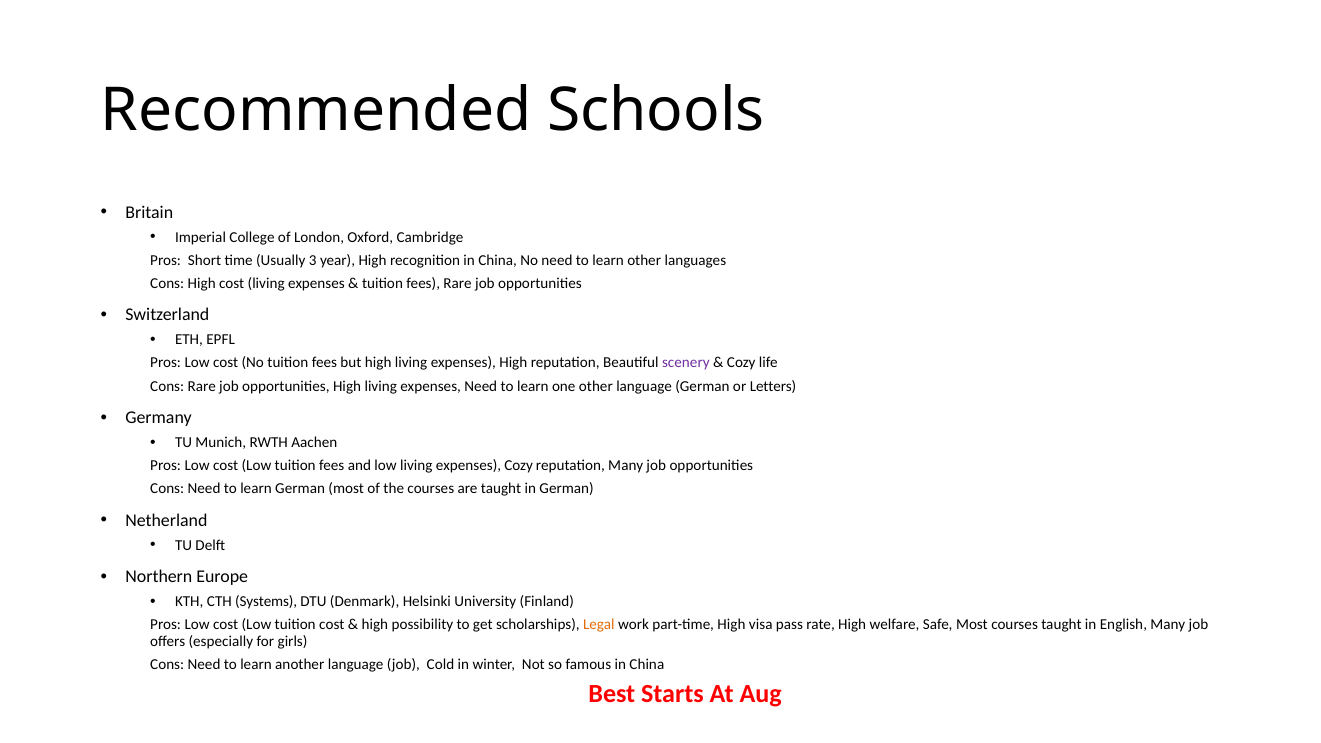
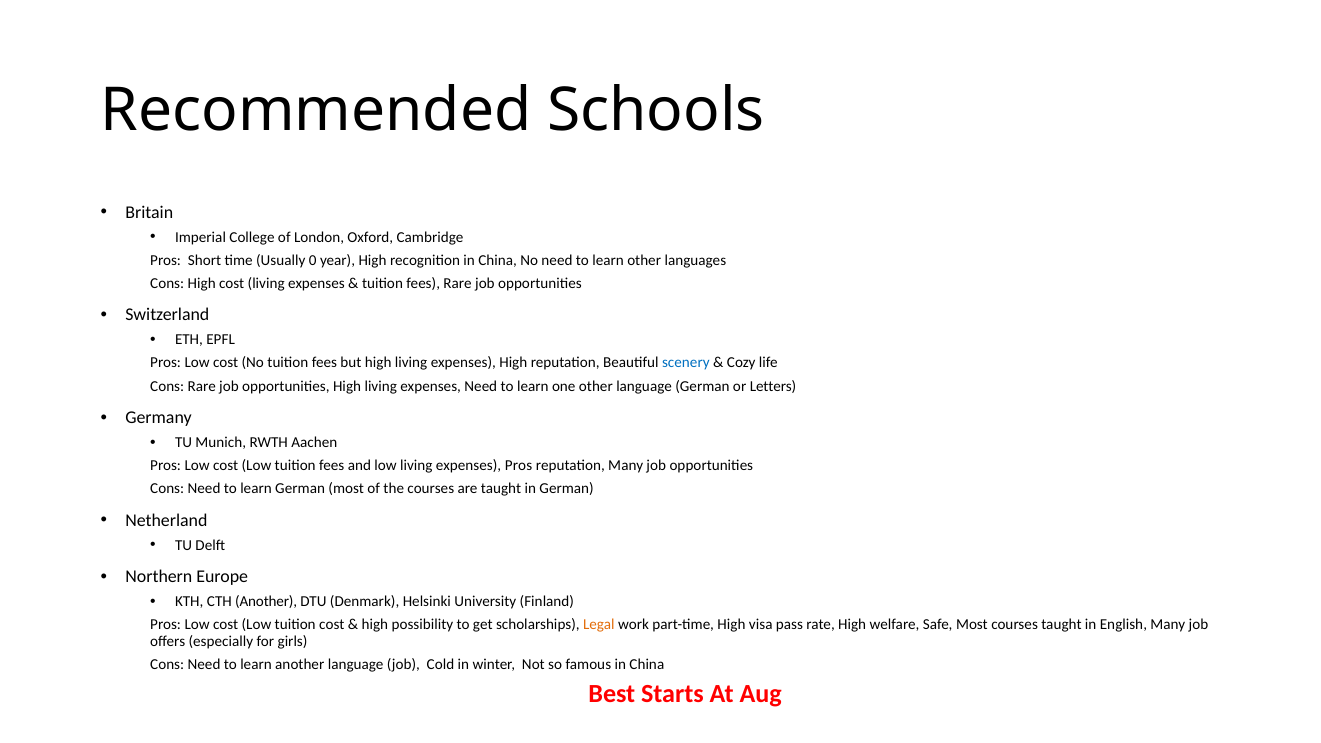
3: 3 -> 0 (313, 260)
scenery colour: purple -> blue (686, 363)
expenses Cozy: Cozy -> Pros (519, 466)
CTH Systems: Systems -> Another (266, 602)
